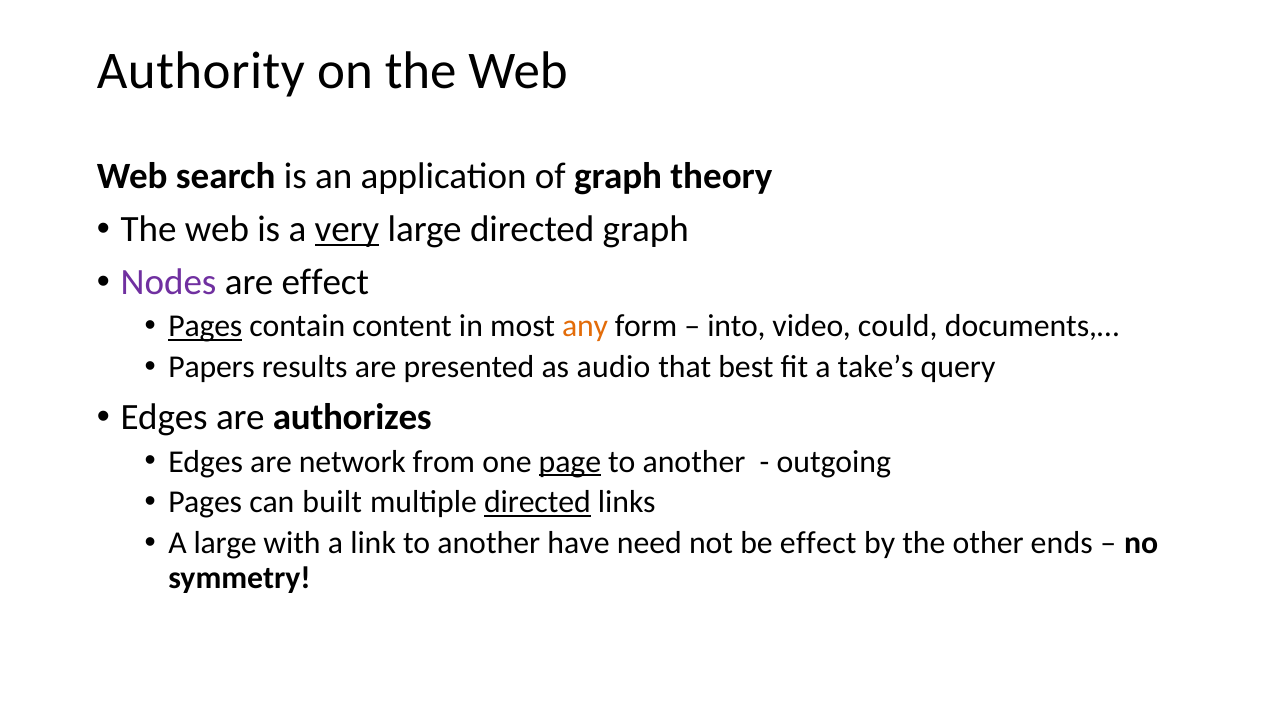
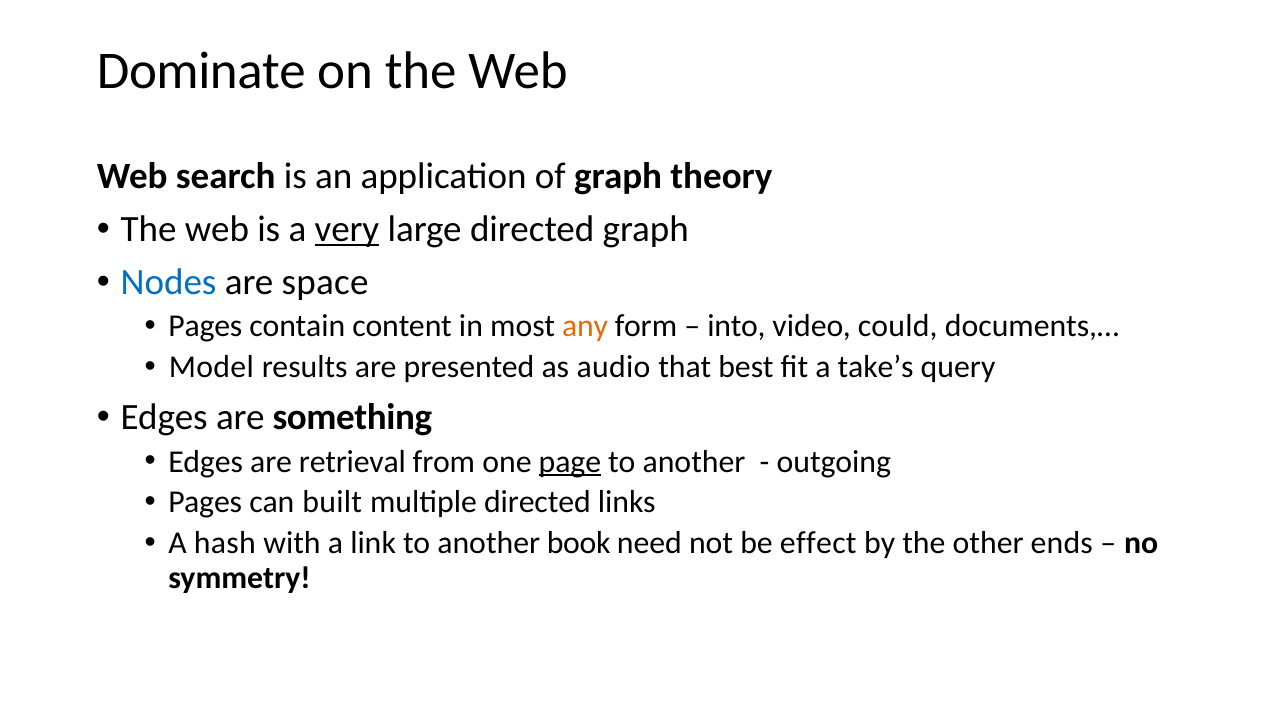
Authority: Authority -> Dominate (201, 71)
Nodes colour: purple -> blue (169, 283)
are effect: effect -> space (325, 283)
Pages underline: present -> none (205, 326)
Papers: Papers -> Model (211, 367)
authorizes: authorizes -> something (352, 418)
network: network -> retrieval (352, 461)
directed underline: present -> none (537, 502)
A large: large -> hash (225, 543)
have: have -> book (579, 543)
